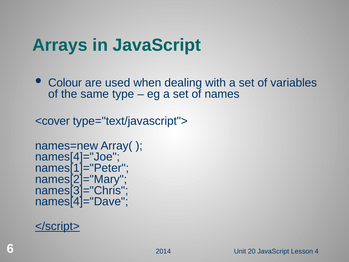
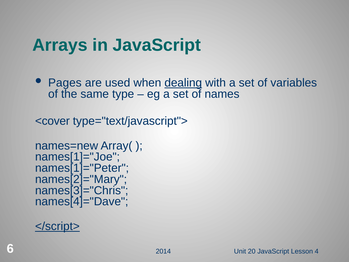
Colour: Colour -> Pages (65, 83)
dealing underline: none -> present (183, 83)
names[4]="Joe: names[4]="Joe -> names[1]="Joe (77, 157)
